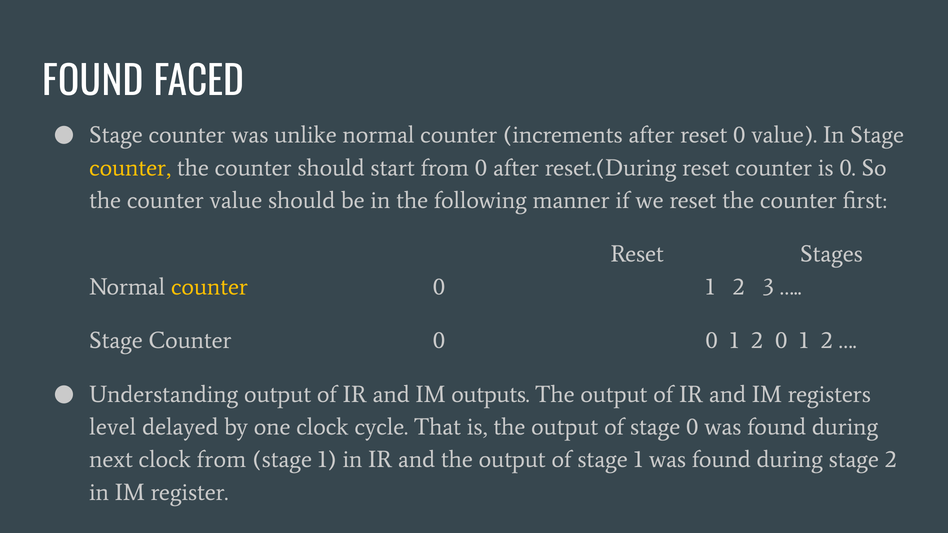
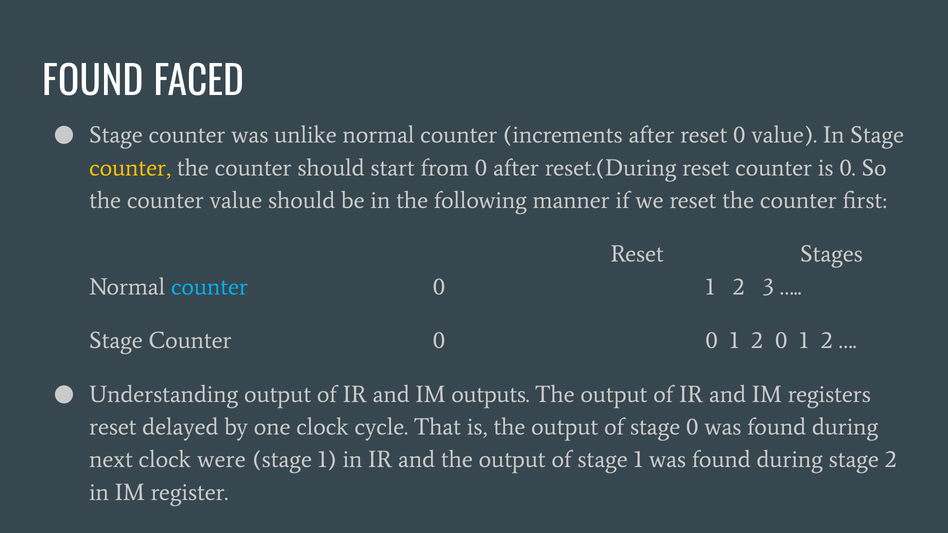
counter colour: yellow -> light blue (209, 287)
level: level -> reset (113, 427)
clock from: from -> were (221, 460)
